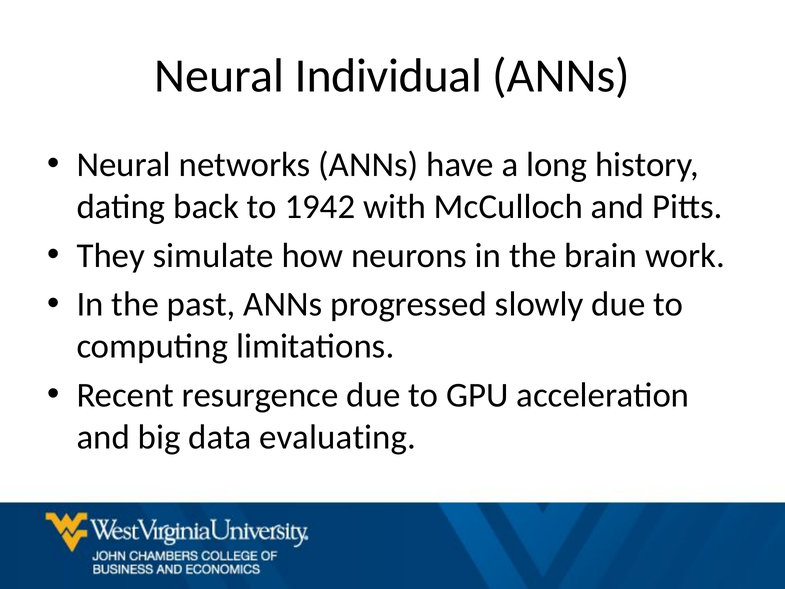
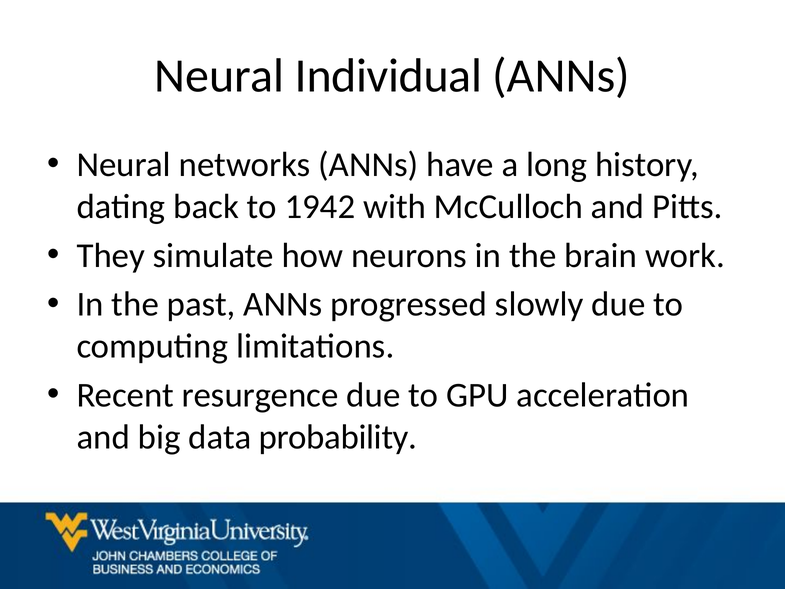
evaluating: evaluating -> probability (338, 437)
